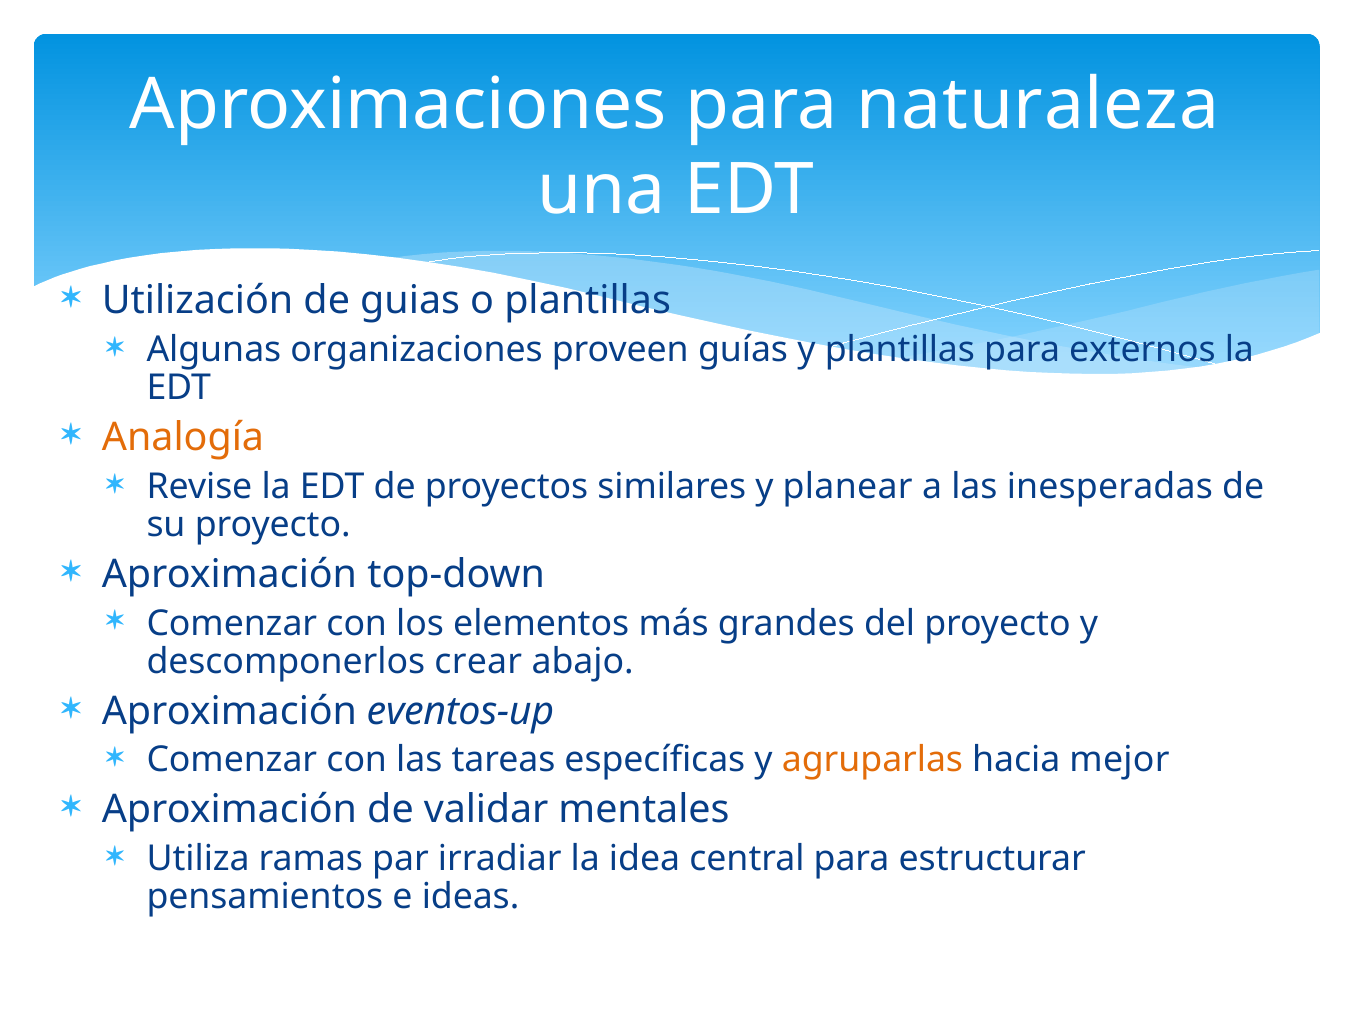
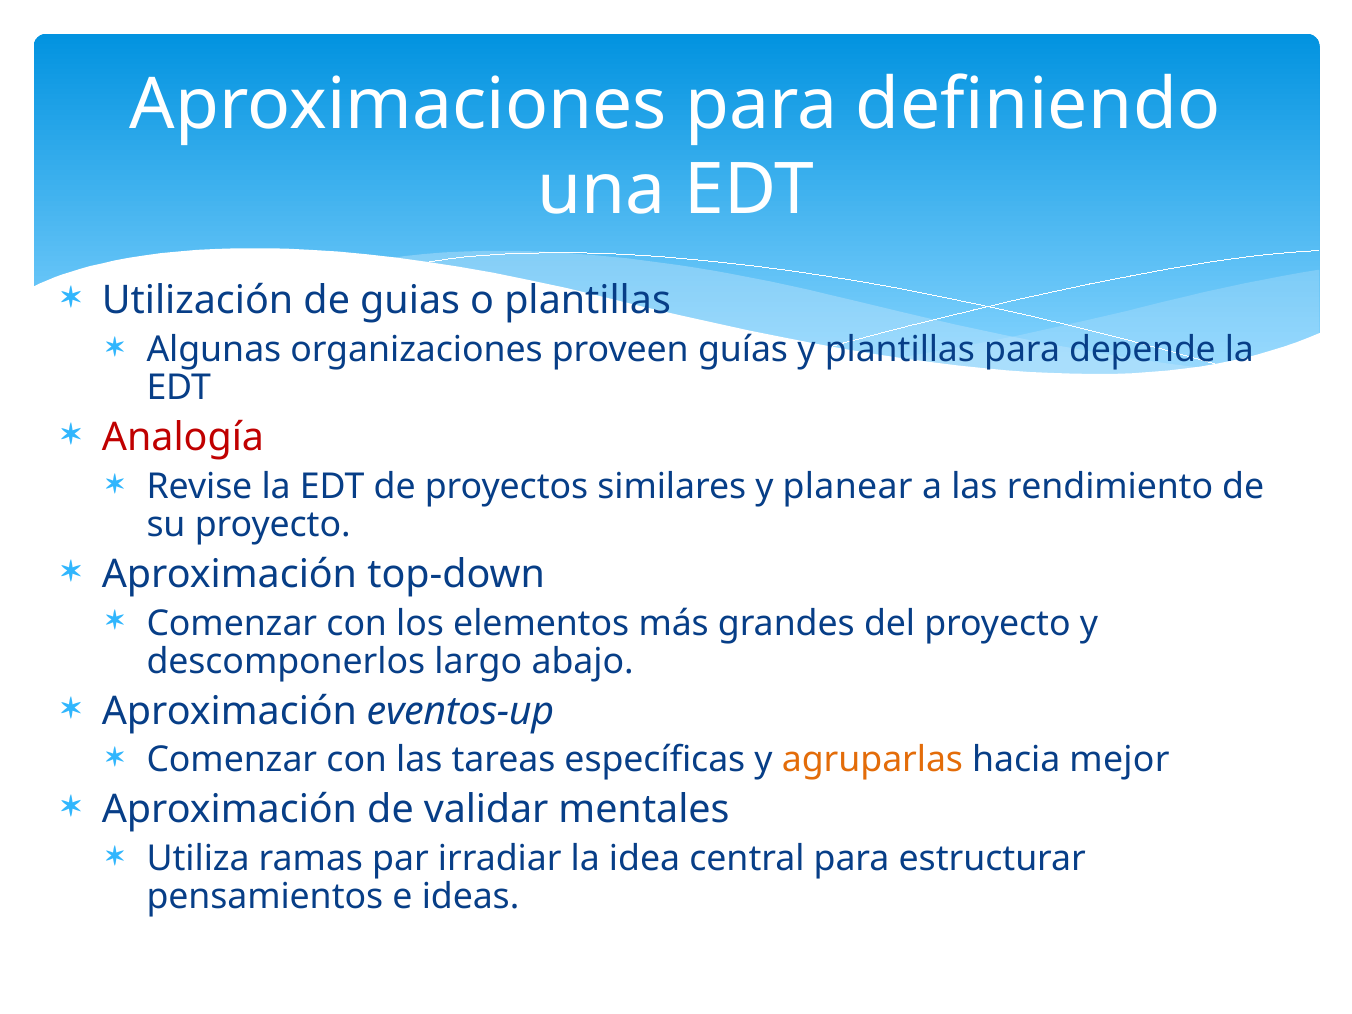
naturaleza: naturaleza -> definiendo (1038, 105)
externos: externos -> depende (1142, 349)
Analogía colour: orange -> red (183, 438)
inesperadas: inesperadas -> rendimiento (1110, 486)
crear: crear -> largo (478, 662)
